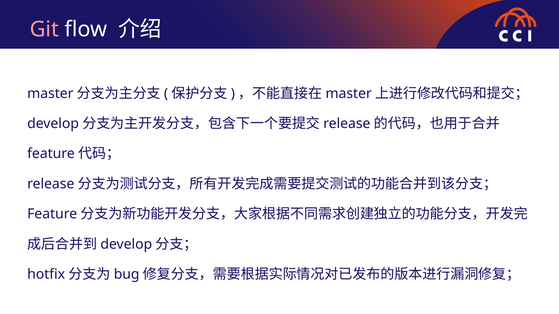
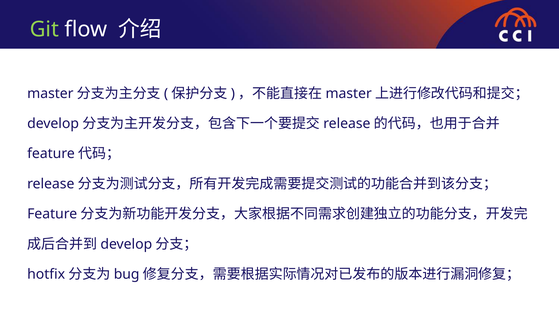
Git colour: pink -> light green (44, 29)
